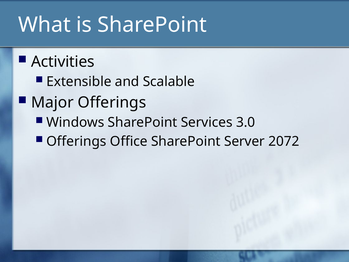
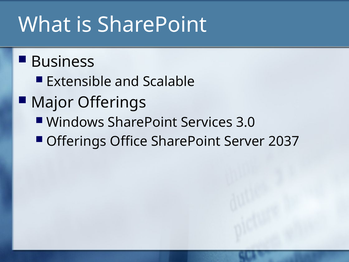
Activities: Activities -> Business (63, 62)
2072: 2072 -> 2037 (284, 141)
